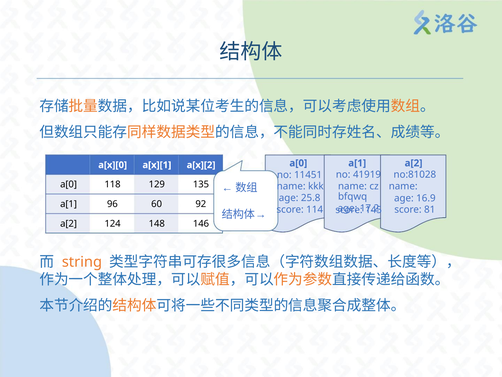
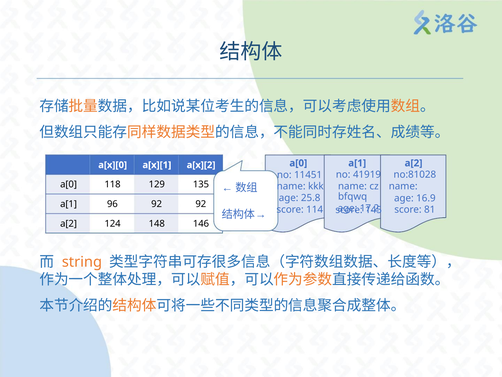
96 60: 60 -> 92 (157, 204)
